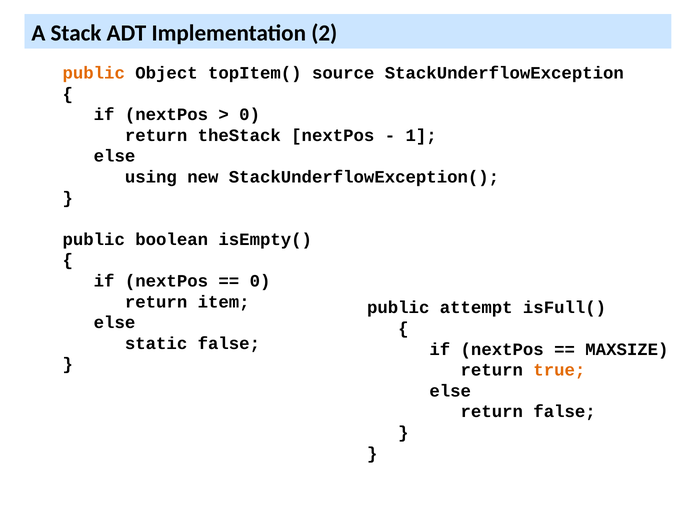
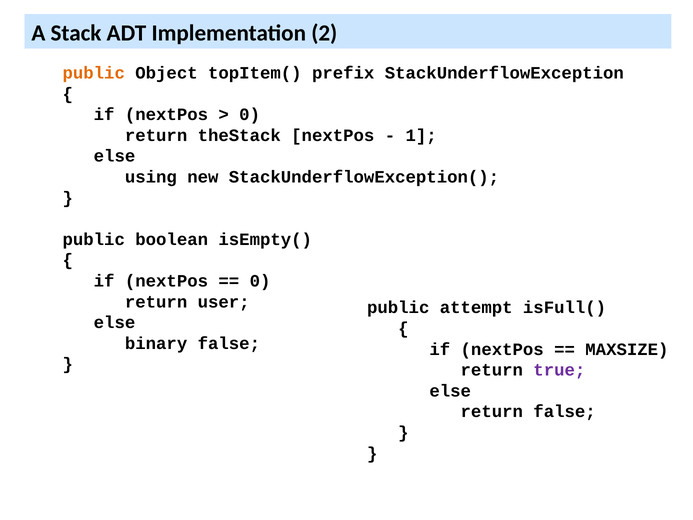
source: source -> prefix (343, 73)
item: item -> user (224, 302)
static: static -> binary (156, 343)
true colour: orange -> purple (559, 370)
